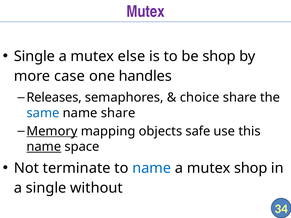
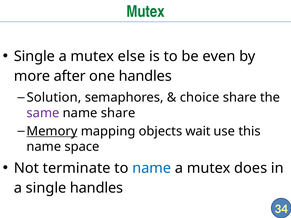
Mutex colour: purple -> green (146, 12)
be shop: shop -> even (219, 56)
case: case -> after (70, 76)
Releases: Releases -> Solution (54, 98)
same colour: blue -> purple (43, 113)
safe: safe -> wait (198, 131)
name underline: present -> none (44, 147)
mutex shop: shop -> does (251, 168)
single without: without -> handles (97, 188)
